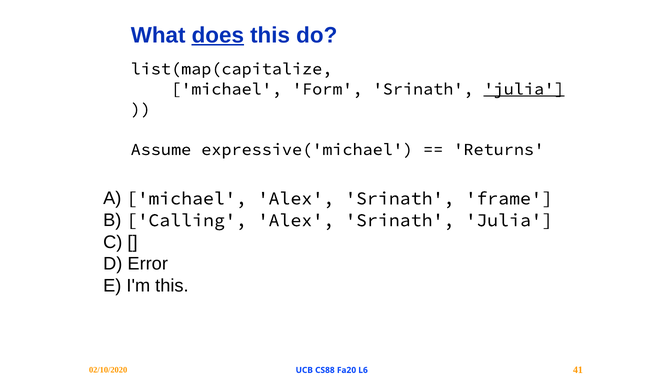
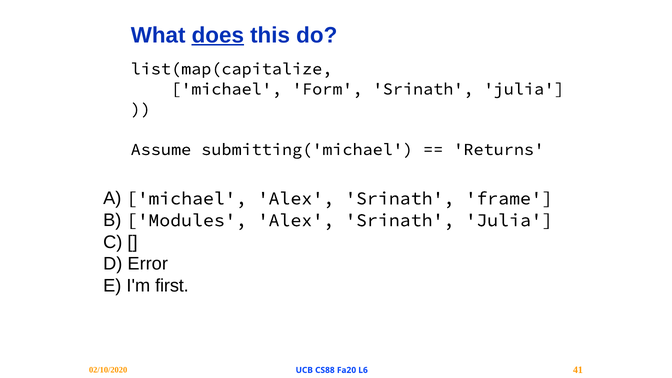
julia underline: present -> none (524, 89)
expressive('michael: expressive('michael -> submitting('michael (307, 149)
Calling: Calling -> Modules (187, 220)
I'm this: this -> first (172, 286)
